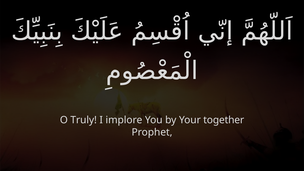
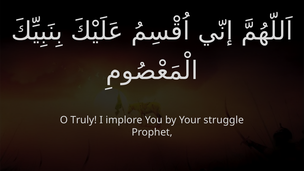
together: together -> struggle (224, 120)
